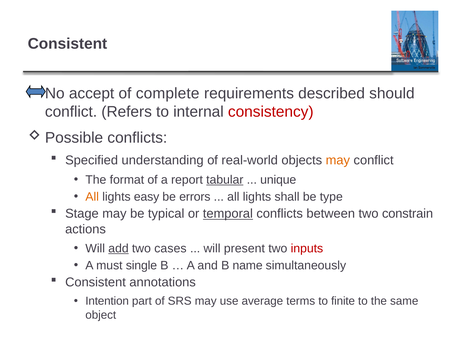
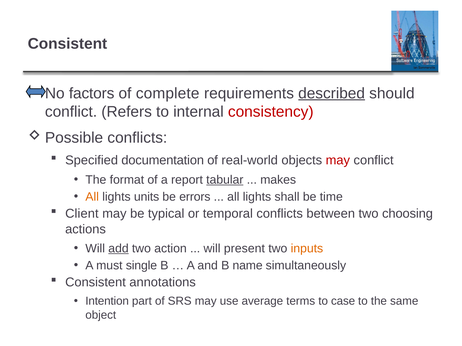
accept: accept -> factors (92, 93)
described underline: none -> present (332, 93)
understanding: understanding -> documentation (163, 161)
may colour: orange -> red (338, 161)
unique: unique -> makes (278, 180)
easy: easy -> units (147, 197)
type: type -> time (331, 197)
Stage: Stage -> Client (82, 214)
temporal underline: present -> none (228, 214)
constrain: constrain -> choosing (408, 214)
cases: cases -> action (170, 249)
inputs colour: red -> orange (307, 249)
finite: finite -> case (343, 302)
